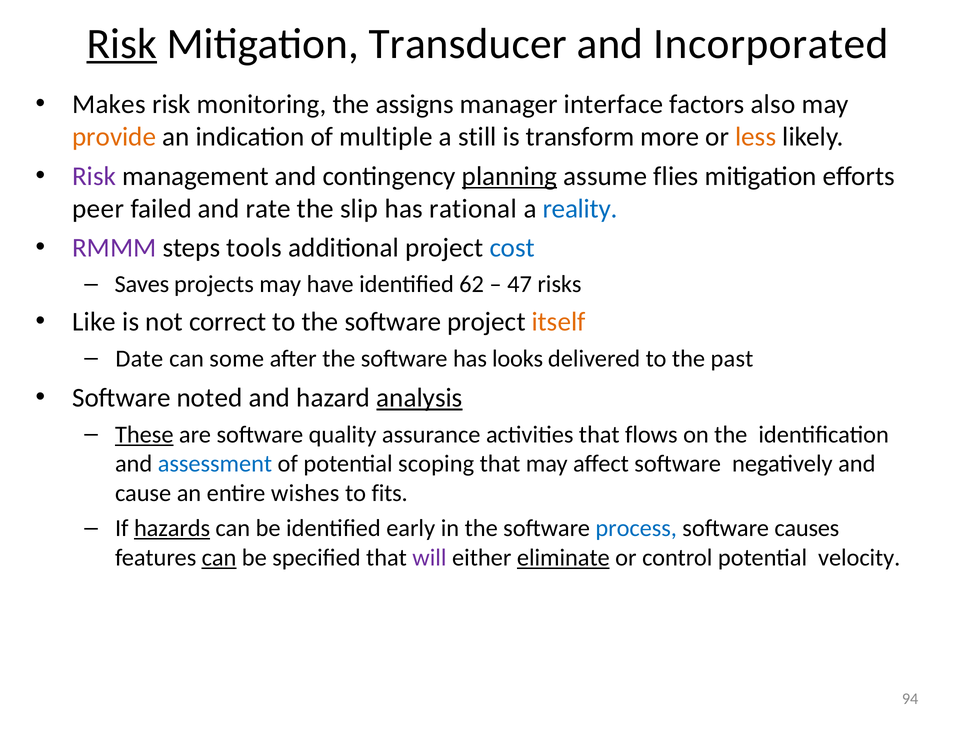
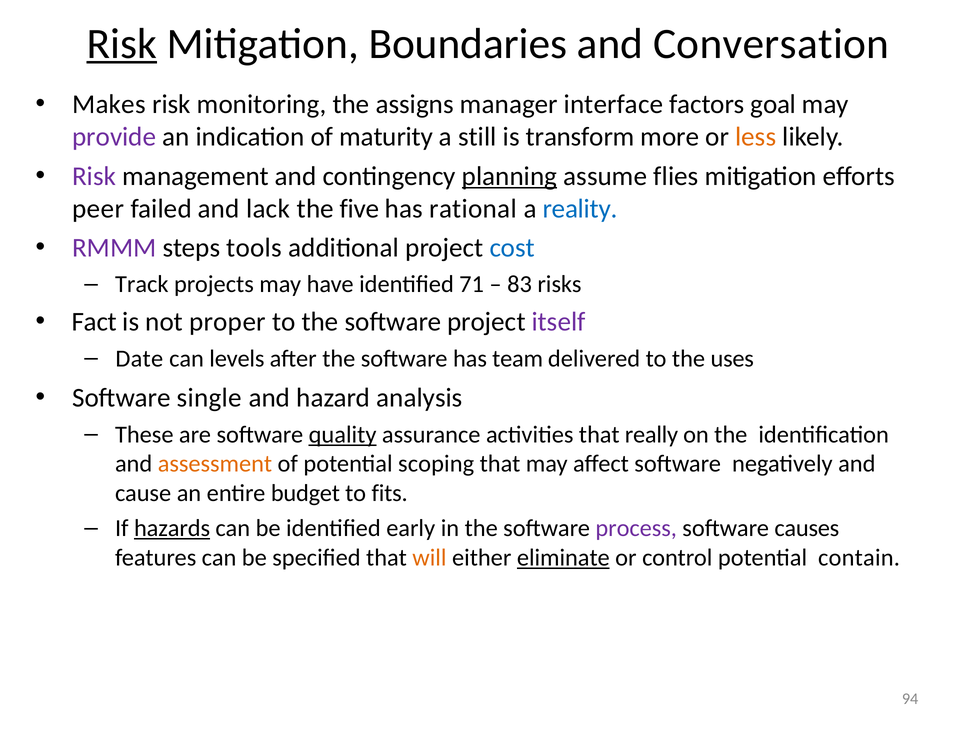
Transducer: Transducer -> Boundaries (468, 44)
Incorporated: Incorporated -> Conversation (771, 44)
also: also -> goal (773, 105)
provide colour: orange -> purple (114, 137)
multiple: multiple -> maturity (386, 137)
rate: rate -> lack (268, 209)
slip: slip -> five (359, 209)
Saves: Saves -> Track (142, 285)
62: 62 -> 71 (472, 285)
47: 47 -> 83 (520, 285)
Like: Like -> Fact (94, 322)
correct: correct -> proper (227, 322)
itself colour: orange -> purple (559, 322)
some: some -> levels (237, 359)
looks: looks -> team (518, 359)
past: past -> uses (732, 359)
noted: noted -> single (209, 398)
analysis underline: present -> none (419, 398)
These underline: present -> none (144, 435)
quality underline: none -> present (343, 435)
flows: flows -> really (651, 435)
assessment colour: blue -> orange (215, 464)
wishes: wishes -> budget (305, 494)
process colour: blue -> purple (636, 529)
can underline: present -> none (219, 558)
will colour: purple -> orange (429, 558)
velocity: velocity -> contain (859, 558)
